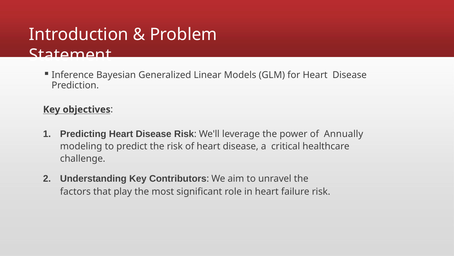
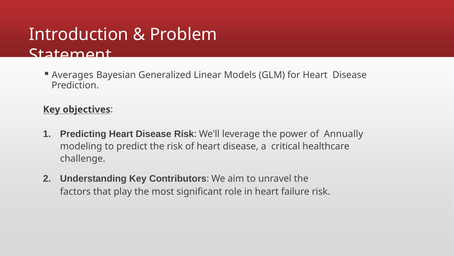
Inference: Inference -> Averages (73, 75)
